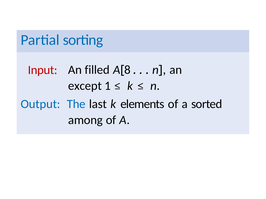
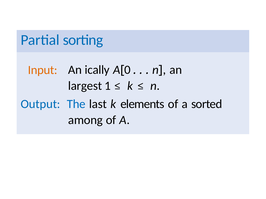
Input colour: red -> orange (43, 70)
filled: filled -> ically (97, 70)
8: 8 -> 0 (128, 70)
except: except -> largest (85, 86)
